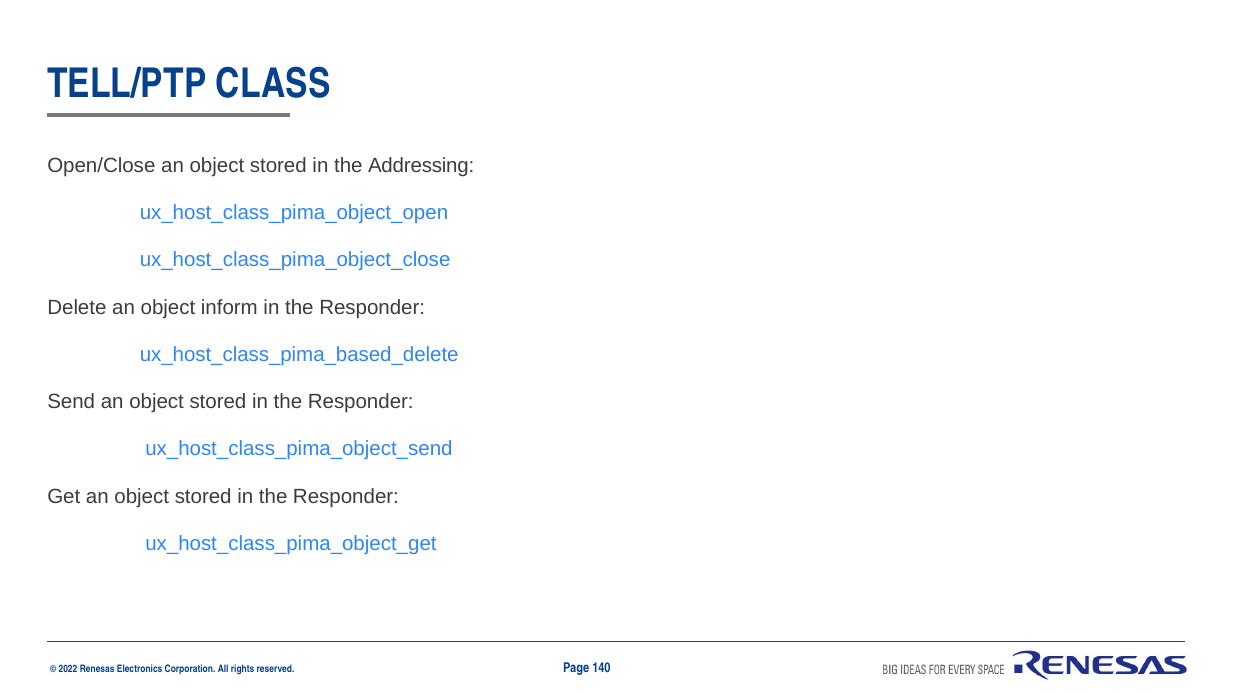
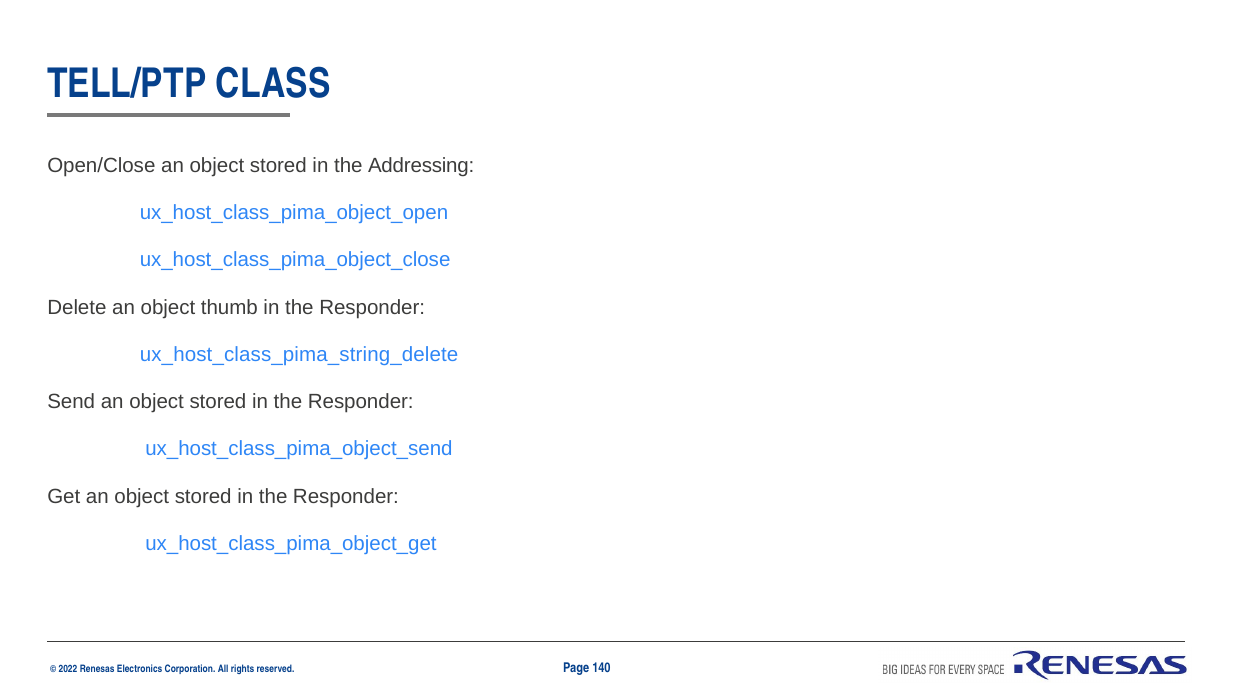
inform: inform -> thumb (229, 307)
ux_host_class_pima_based_delete: ux_host_class_pima_based_delete -> ux_host_class_pima_string_delete (299, 354)
